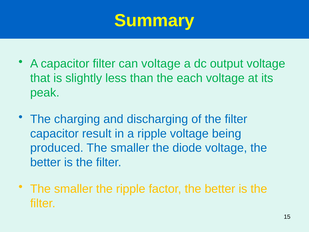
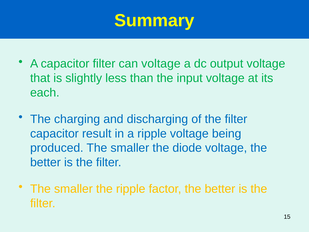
each: each -> input (190, 78)
peak: peak -> each (45, 93)
